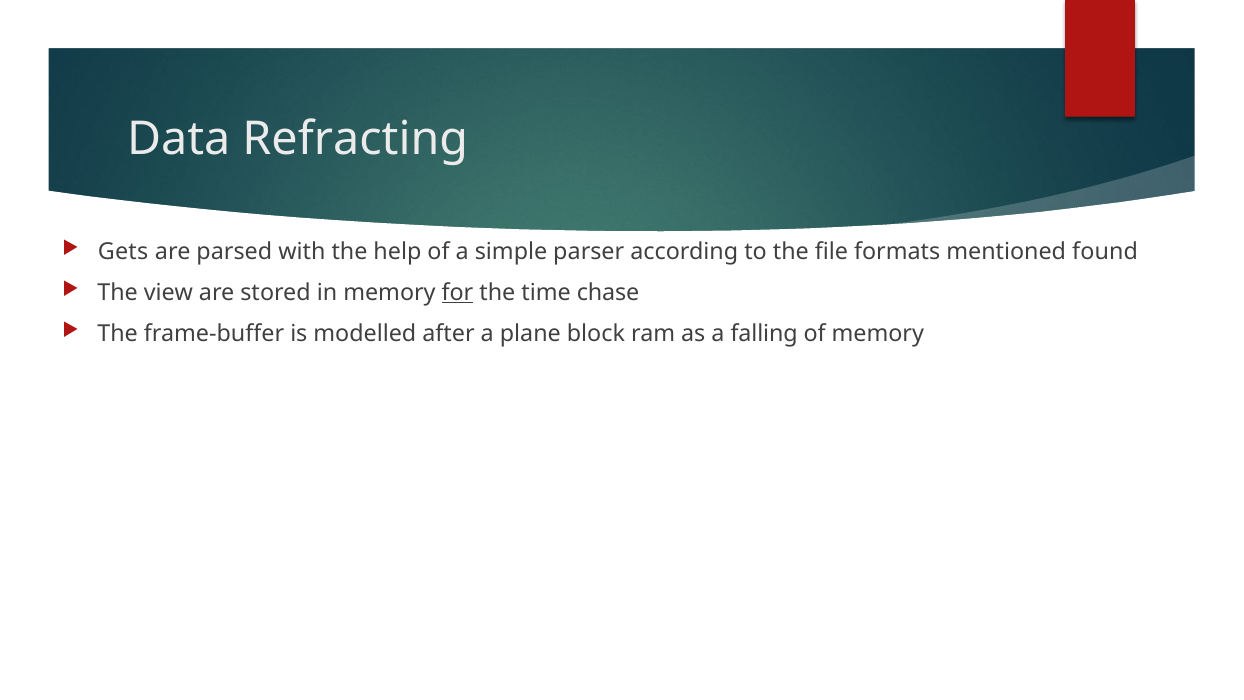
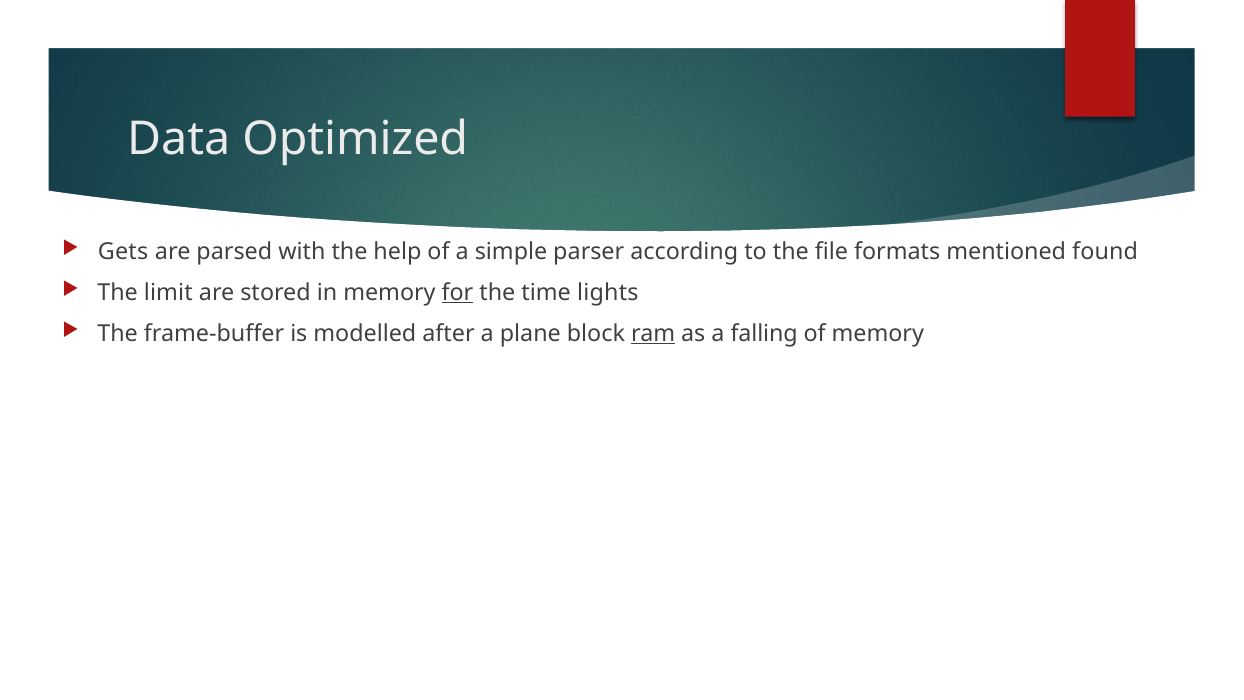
Refracting: Refracting -> Optimized (355, 139)
view: view -> limit (168, 293)
chase: chase -> lights (608, 293)
ram underline: none -> present (653, 334)
